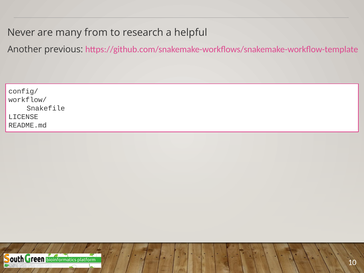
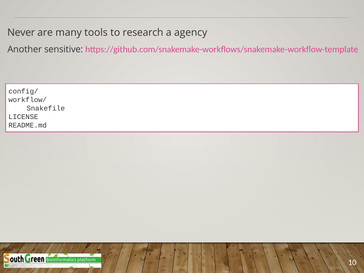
from: from -> tools (96, 33)
helpful: helpful -> agency (191, 33)
previous: previous -> sensitive (64, 49)
